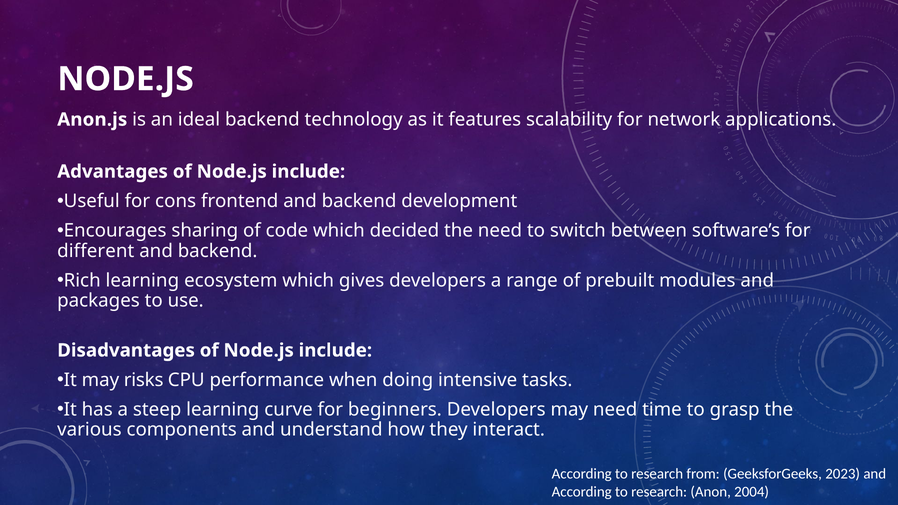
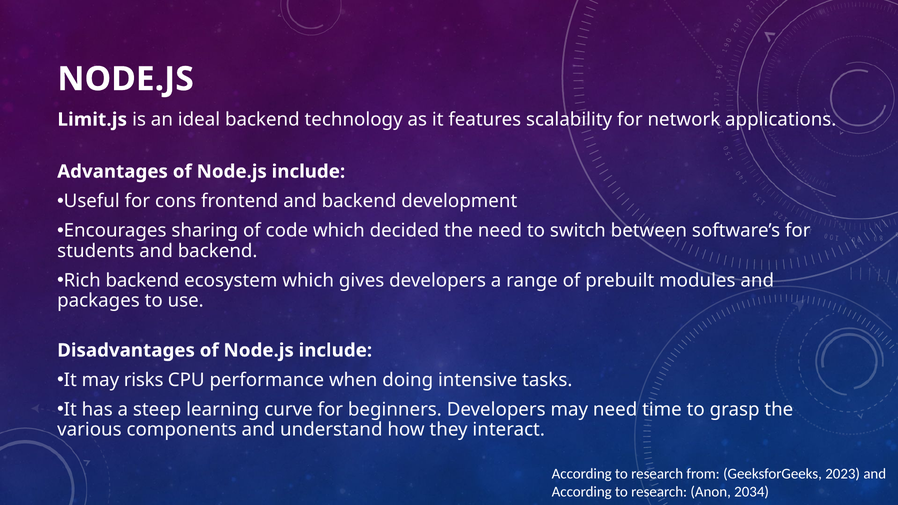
Anon.js: Anon.js -> Limit.js (92, 120)
different: different -> students (96, 251)
Rich learning: learning -> backend (142, 281)
2004: 2004 -> 2034 (752, 492)
